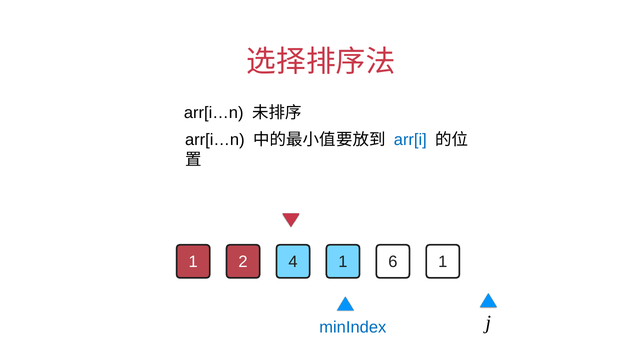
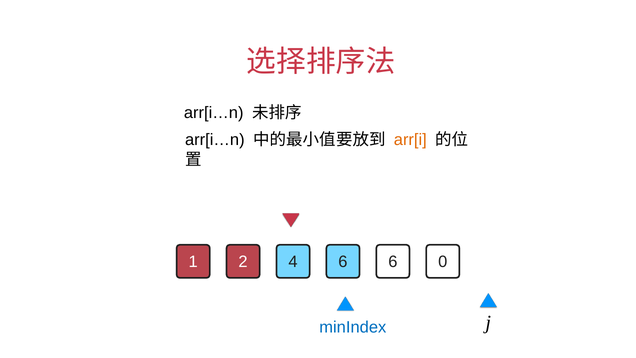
arr[i colour: blue -> orange (410, 140)
2 1: 1 -> 6 (343, 262)
1 1: 1 -> 0 (443, 262)
